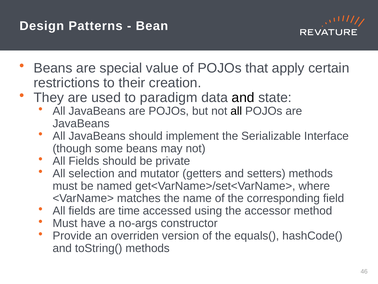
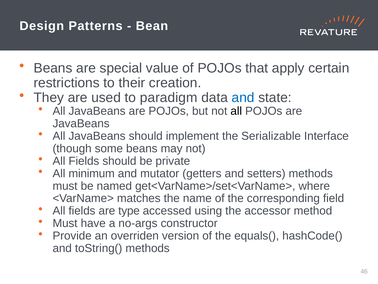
and colour: black -> blue (243, 97)
selection: selection -> minimum (92, 173)
time: time -> type (129, 211)
